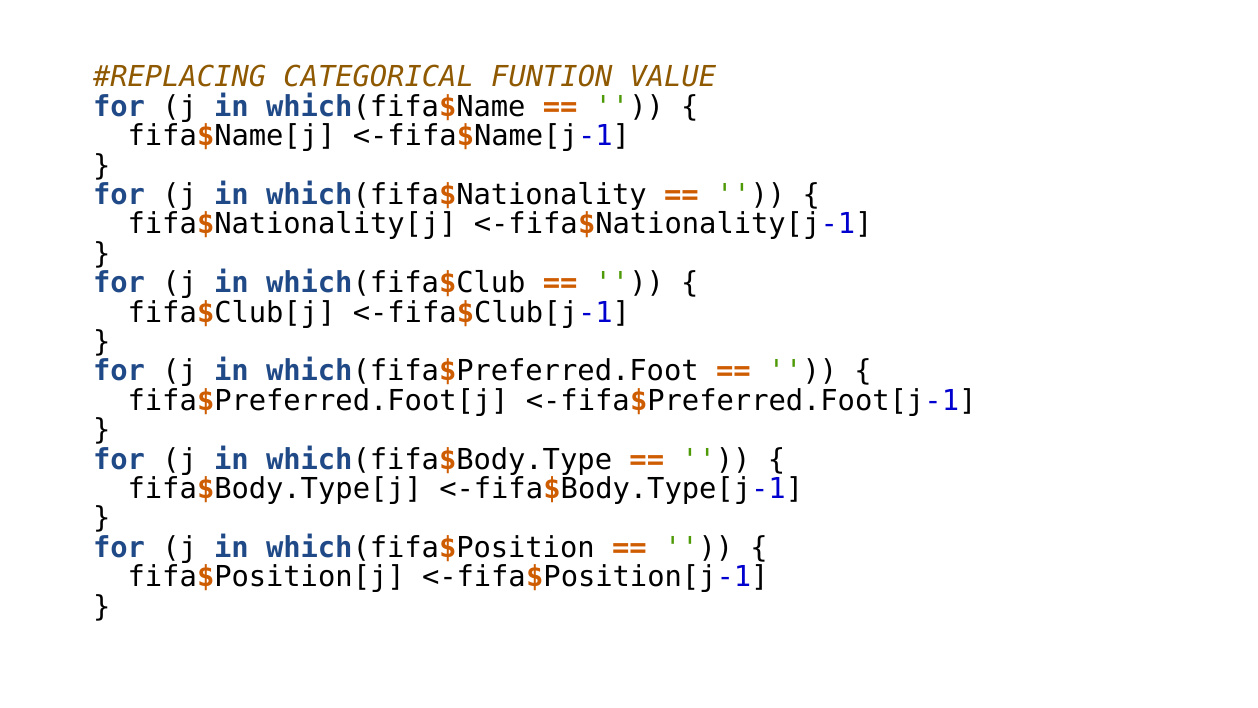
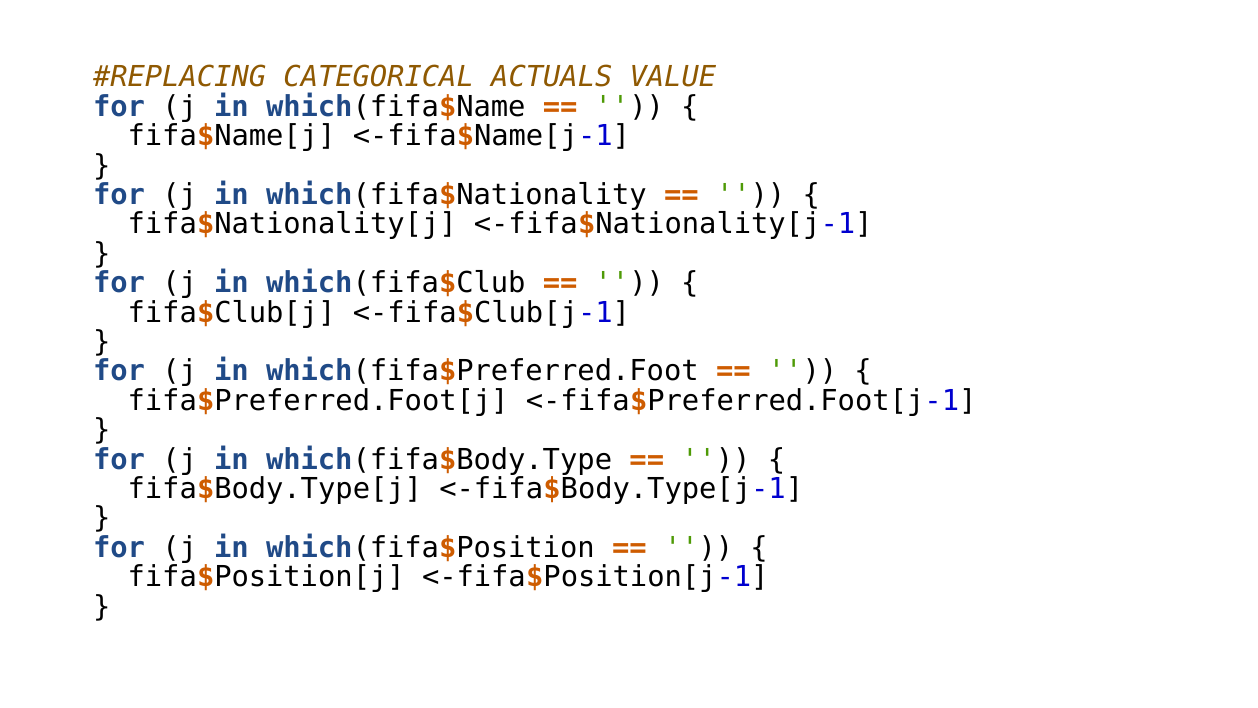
FUNTION: FUNTION -> ACTUALS (552, 77)
